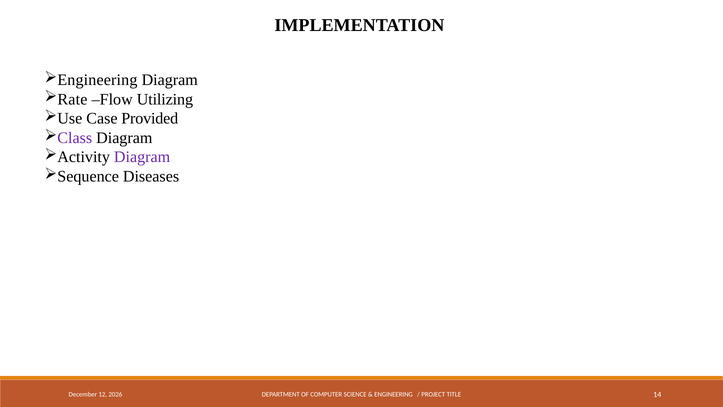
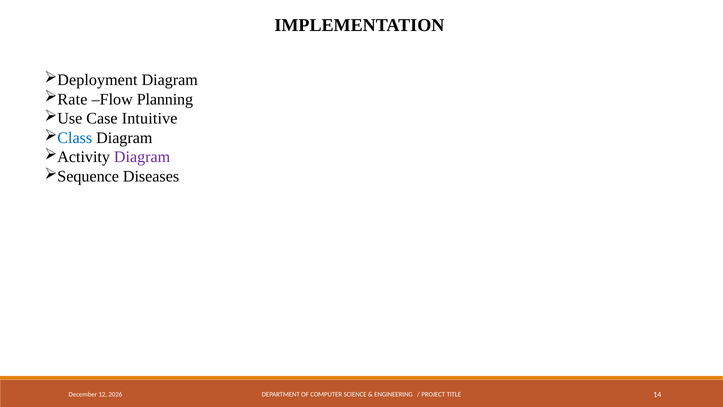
Engineering: Engineering -> Deployment (97, 80)
Utilizing: Utilizing -> Planning (165, 99)
Provided: Provided -> Intuitive (150, 118)
Class colour: purple -> blue (75, 138)
